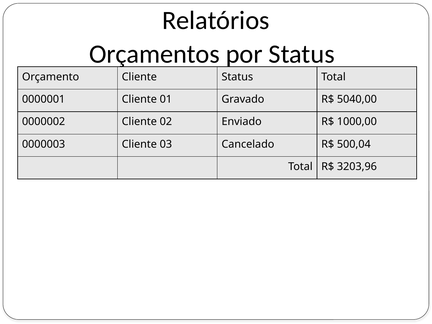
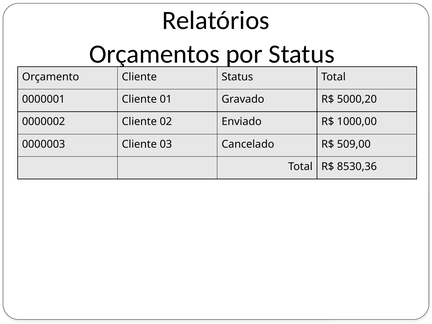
5040,00: 5040,00 -> 5000,20 (357, 99)
500,04: 500,04 -> 509,00 (354, 144)
3203,96: 3203,96 -> 8530,36 (357, 167)
